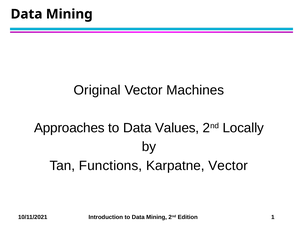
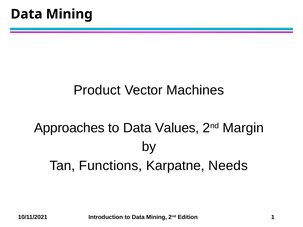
Original: Original -> Product (97, 90)
Locally: Locally -> Margin (243, 128)
Karpatne Vector: Vector -> Needs (228, 166)
